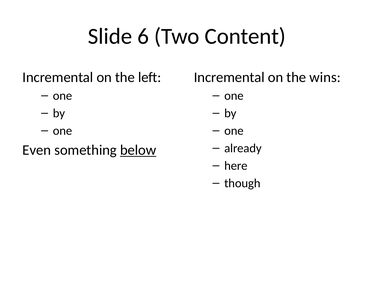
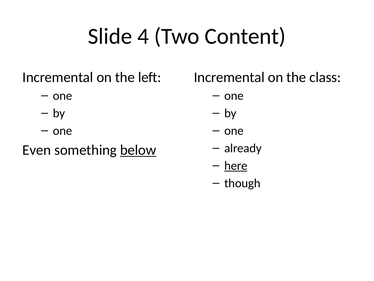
6: 6 -> 4 (143, 36)
wins: wins -> class (325, 77)
here underline: none -> present (236, 165)
